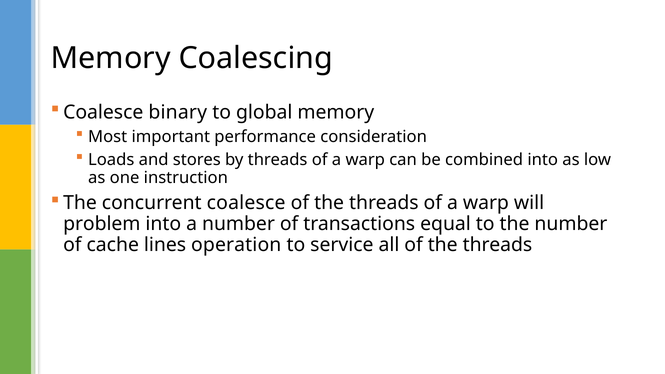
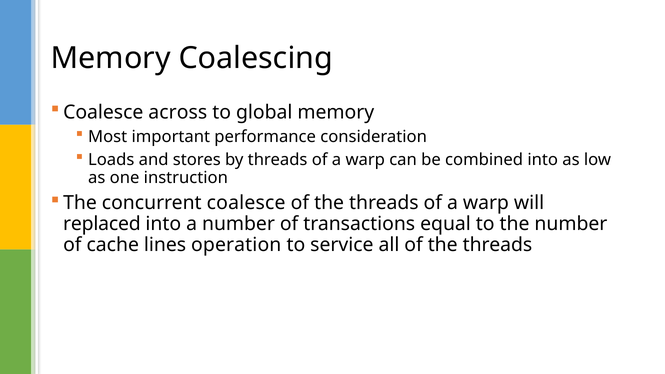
binary: binary -> across (178, 112)
problem: problem -> replaced (102, 224)
